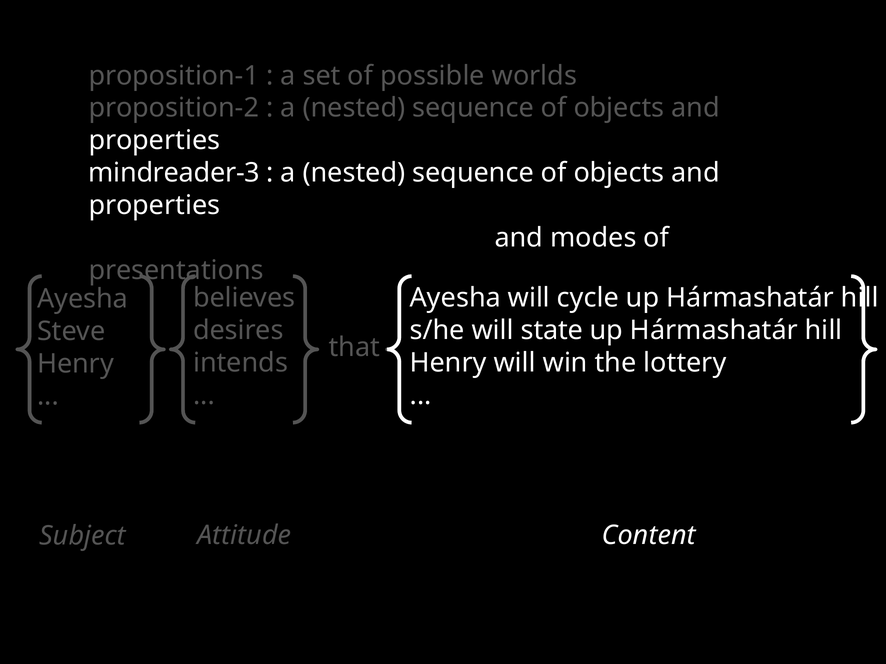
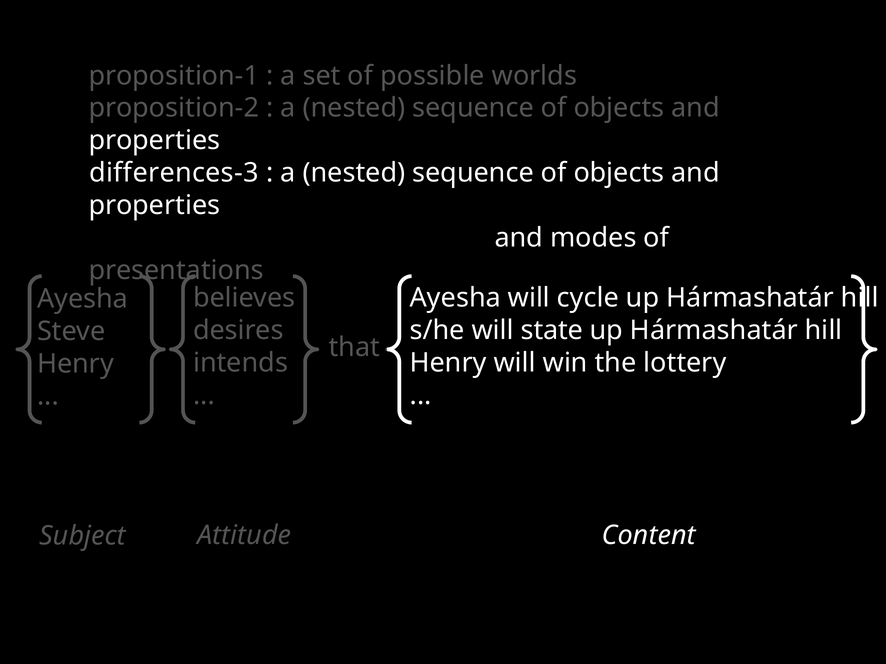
mindreader-3: mindreader-3 -> differences-3 (174, 173)
